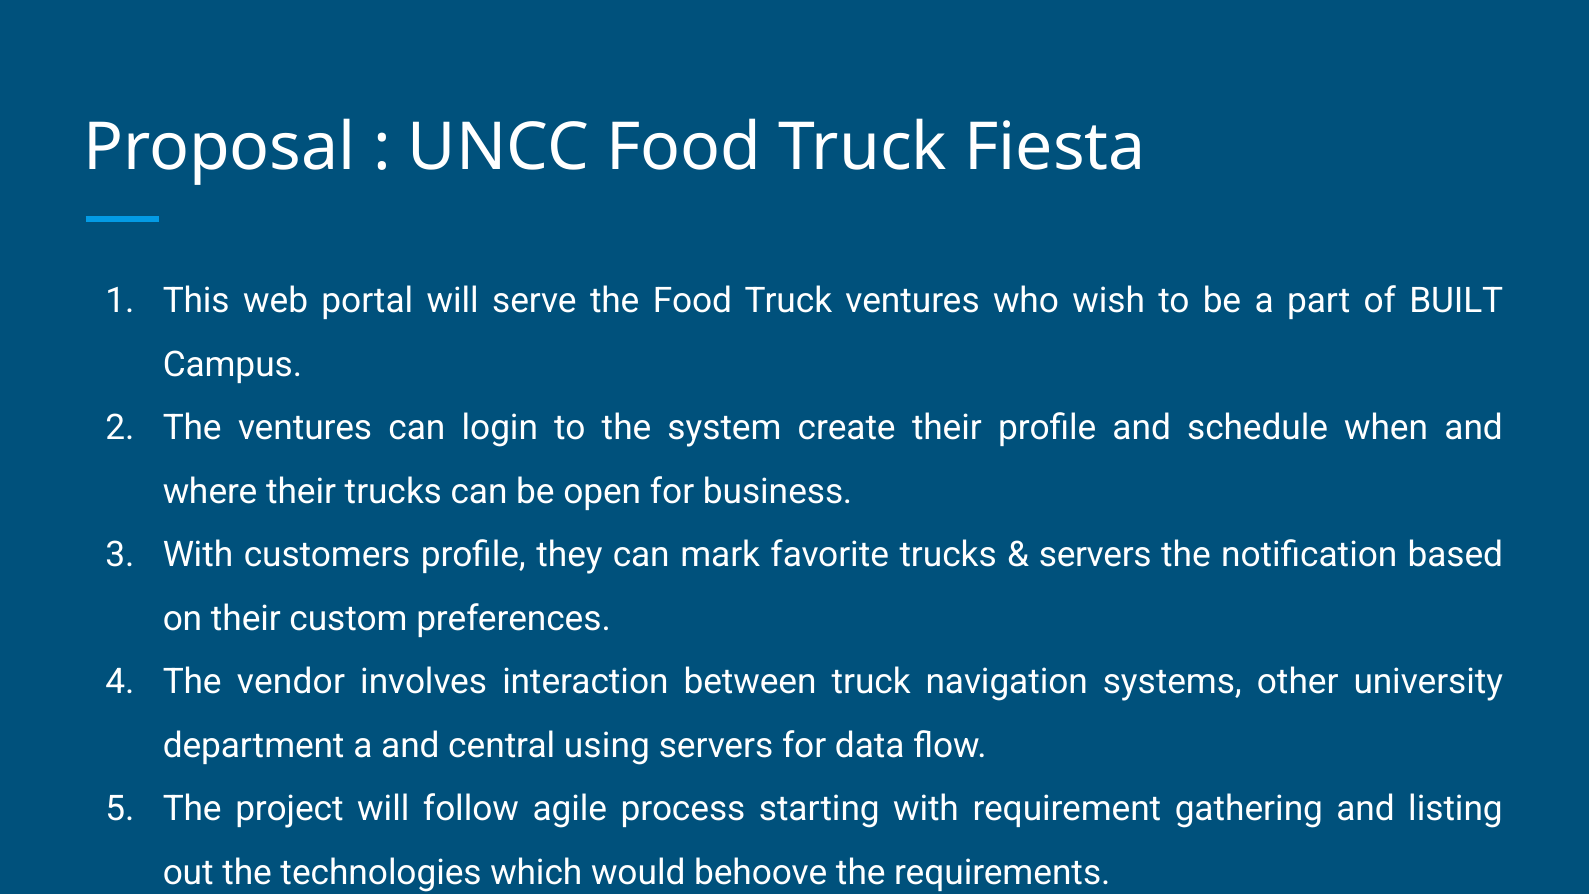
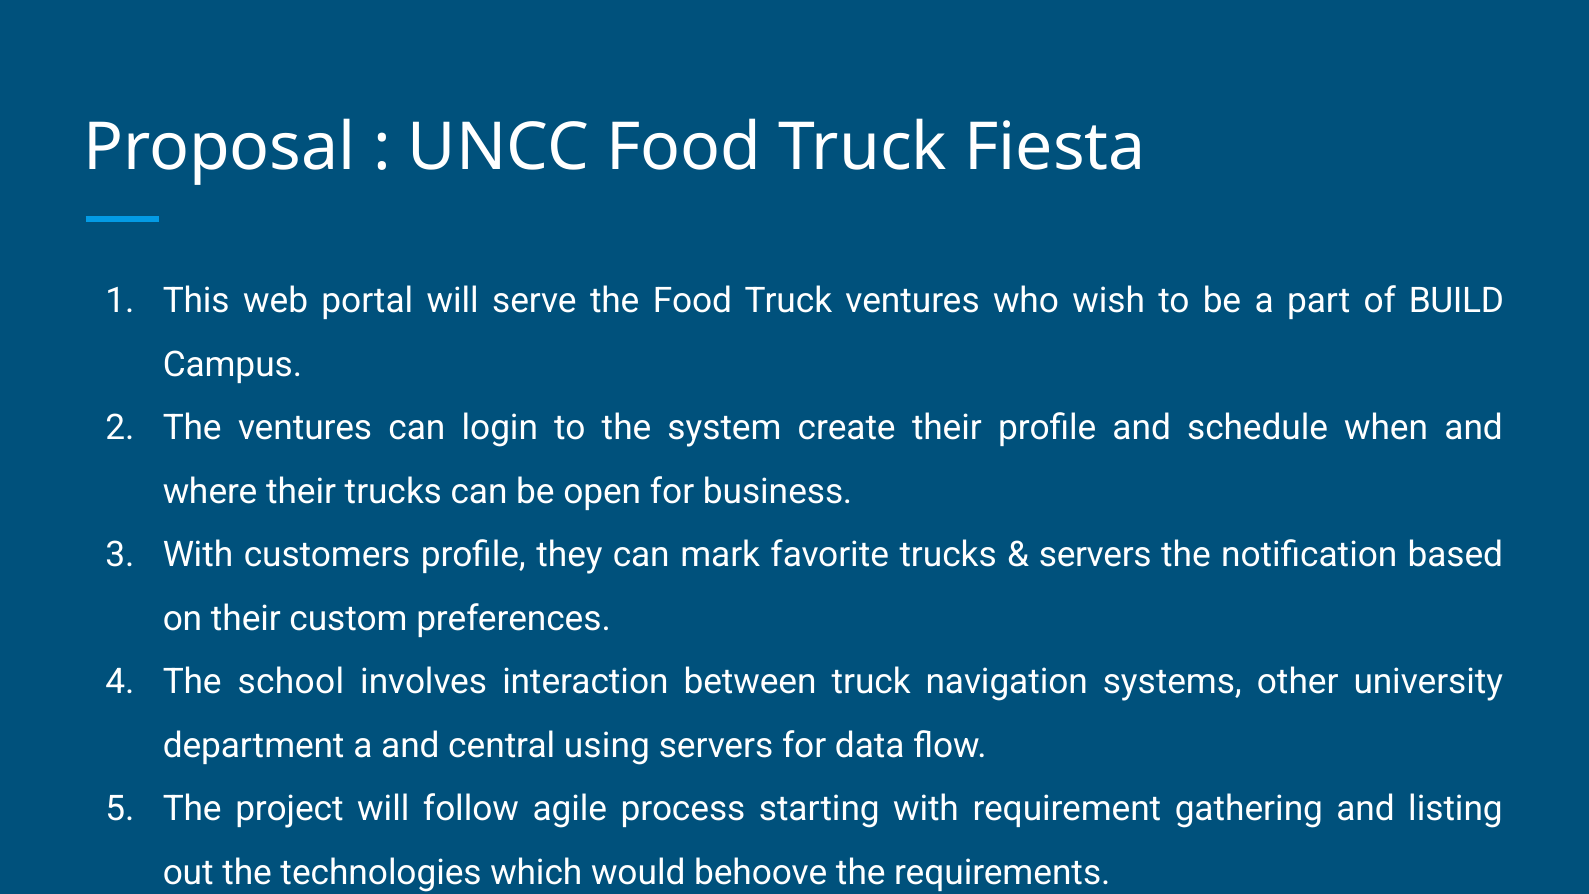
BUILT: BUILT -> BUILD (1456, 301)
vendor: vendor -> school (291, 682)
